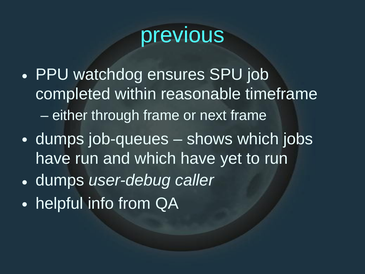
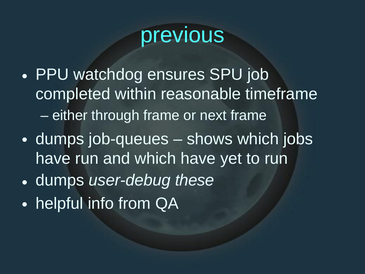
caller: caller -> these (195, 180)
